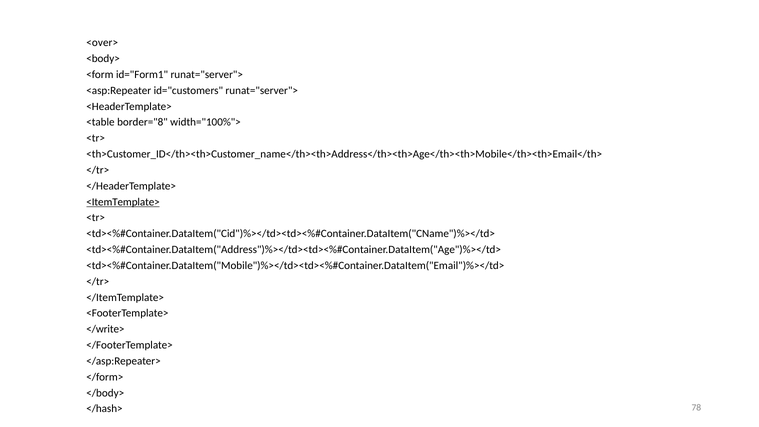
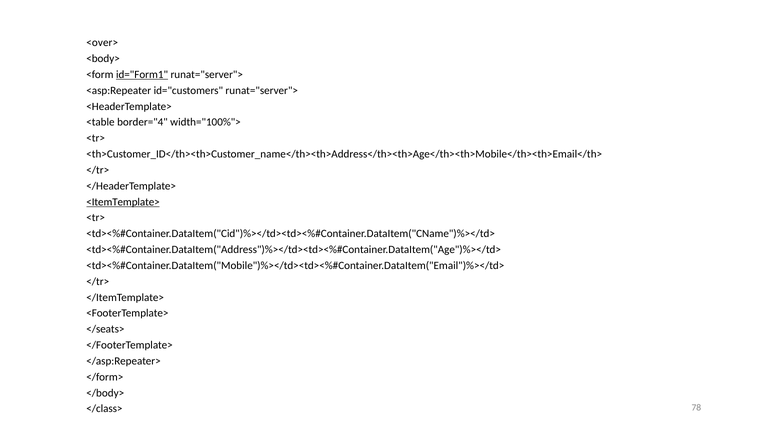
id="Form1 underline: none -> present (142, 75)
border="8: border="8 -> border="4 (142, 122)
</write>: </write> -> </seats> (105, 329)
</hash>: </hash> -> </class> (104, 409)
